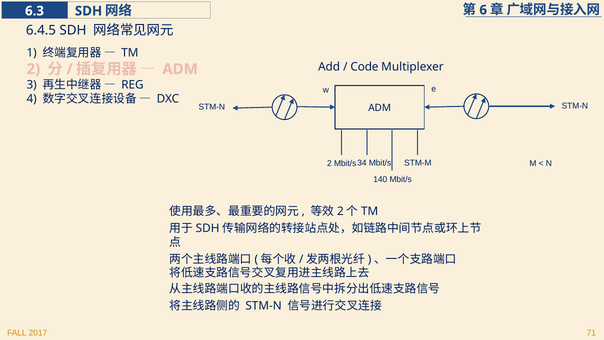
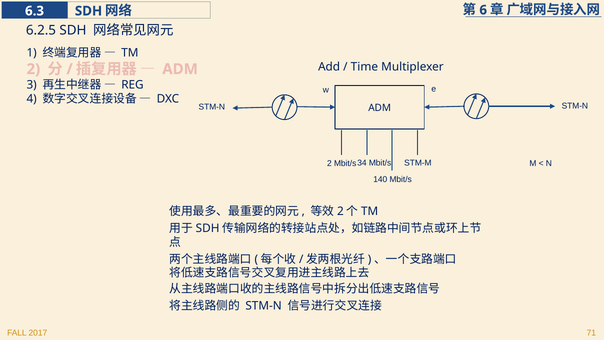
6.4.5: 6.4.5 -> 6.2.5 (41, 30)
Code: Code -> Time (364, 67)
